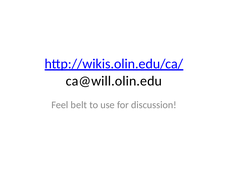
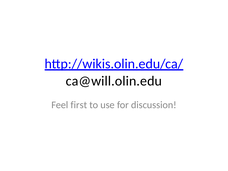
belt: belt -> first (79, 105)
